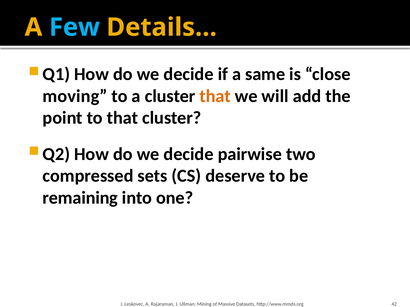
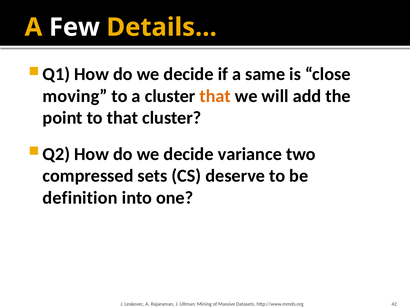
Few colour: light blue -> white (74, 27)
pairwise: pairwise -> variance (250, 154)
remaining: remaining -> definition (80, 198)
